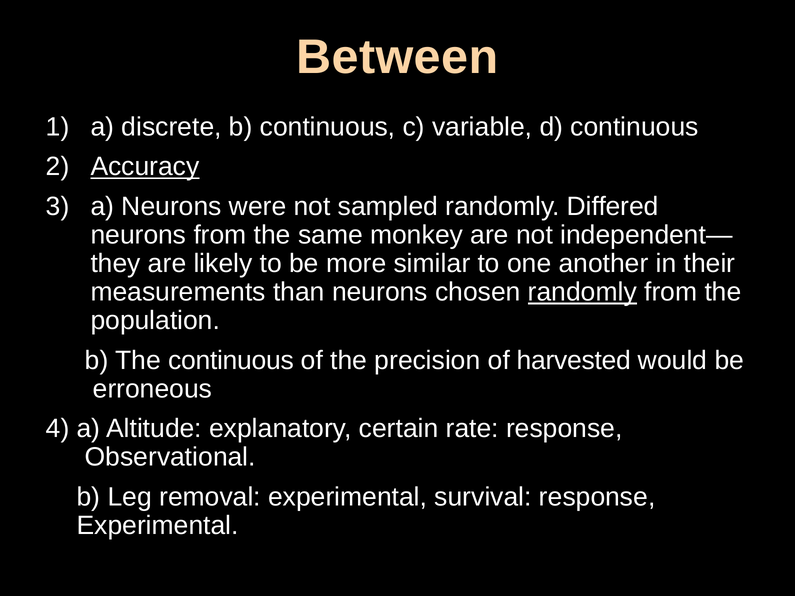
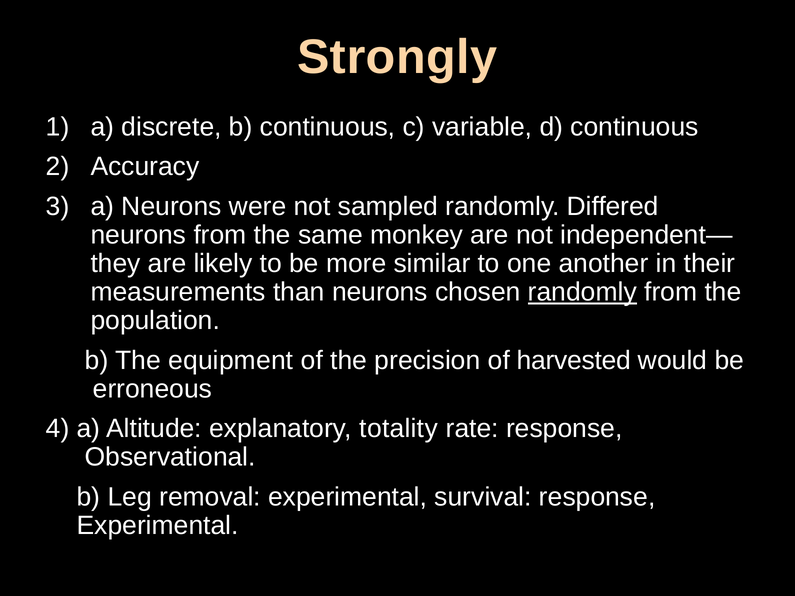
Between: Between -> Strongly (397, 57)
Accuracy underline: present -> none (145, 167)
The continuous: continuous -> equipment (231, 360)
certain: certain -> totality (399, 429)
